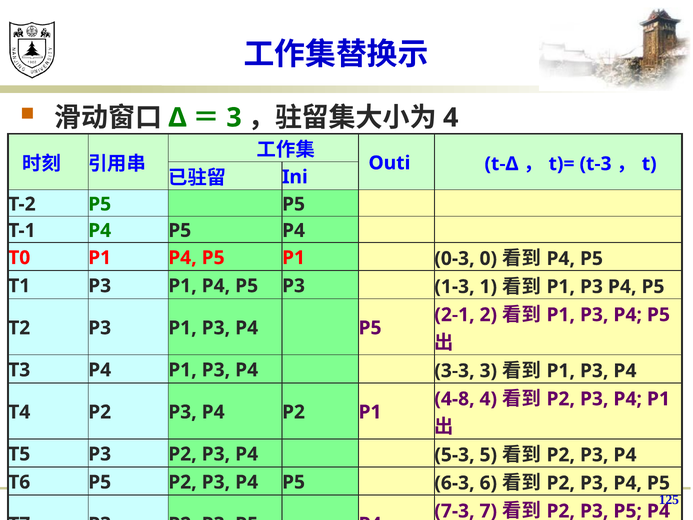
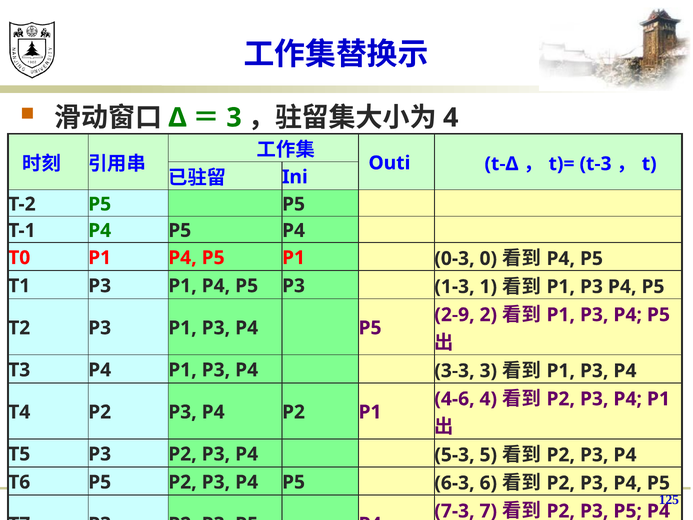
2-1: 2-1 -> 2-9 (454, 315)
4-8: 4-8 -> 4-6 (454, 399)
